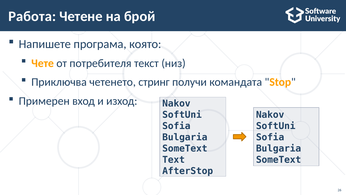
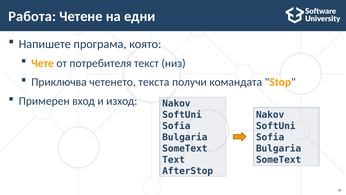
брой: брой -> едни (140, 16)
стринг: стринг -> текста (154, 82)
